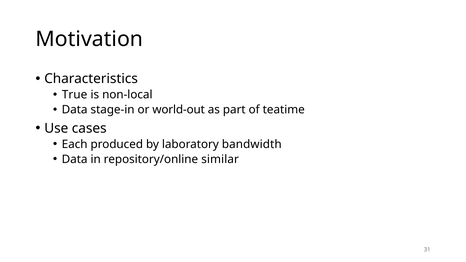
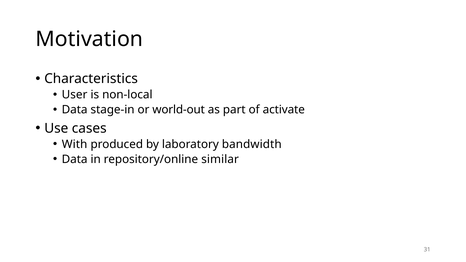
True: True -> User (75, 95)
teatime: teatime -> activate (284, 110)
Each: Each -> With (75, 144)
